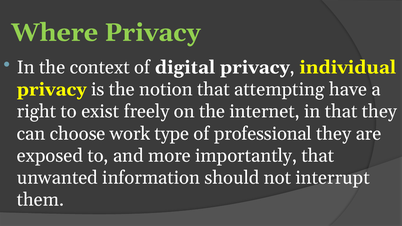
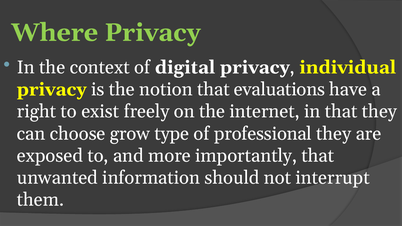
attempting: attempting -> evaluations (279, 90)
work: work -> grow (130, 134)
